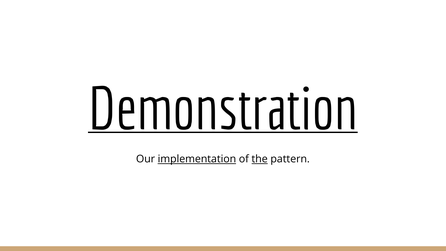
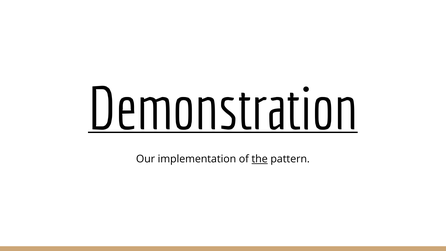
implementation underline: present -> none (197, 159)
